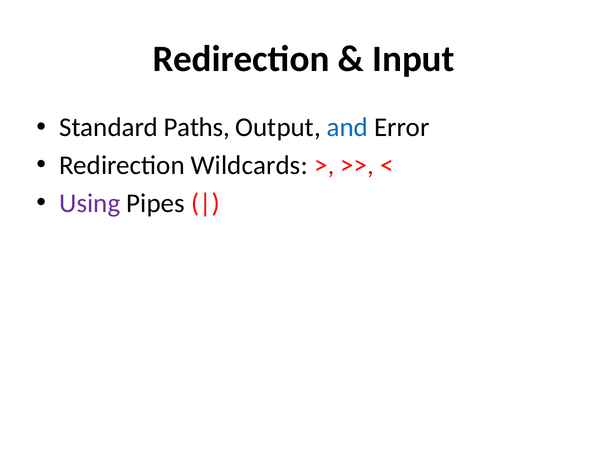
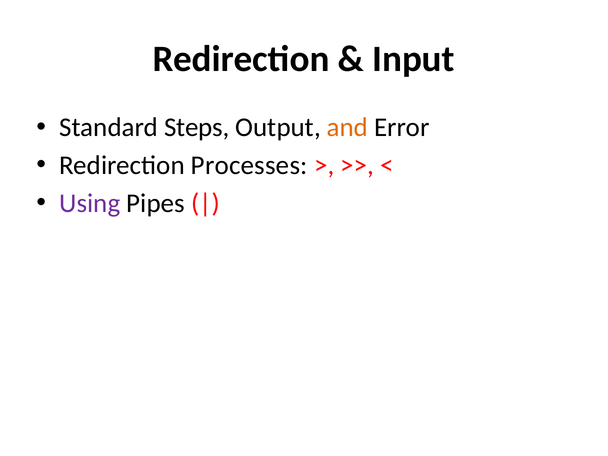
Paths: Paths -> Steps (197, 128)
and colour: blue -> orange (347, 128)
Wildcards: Wildcards -> Processes (249, 165)
